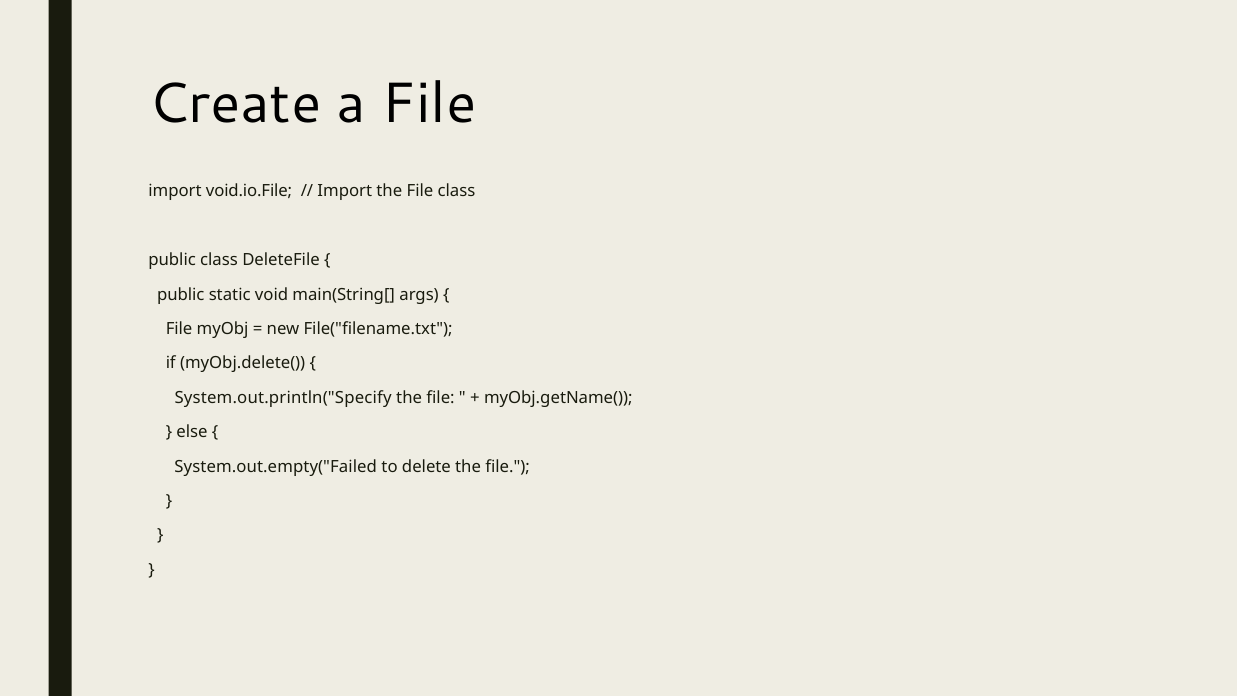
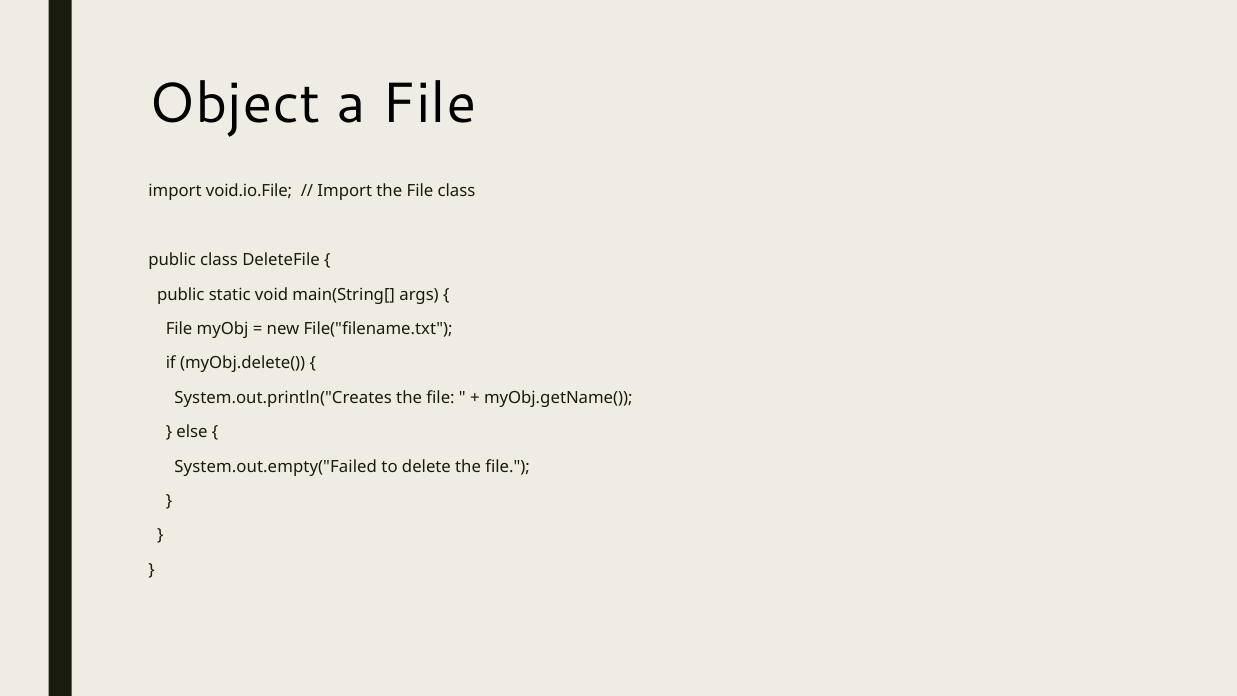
Create: Create -> Object (235, 104)
System.out.println("Specify: System.out.println("Specify -> System.out.println("Creates (283, 398)
